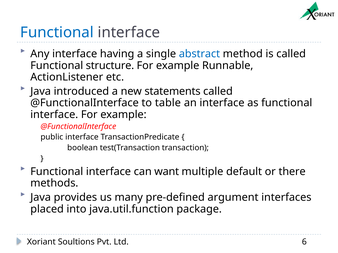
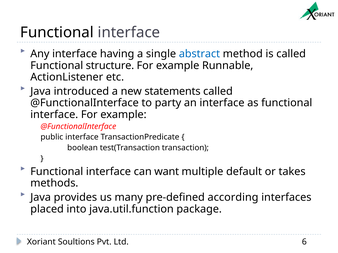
Functional colour: blue -> black (57, 33)
table: table -> party (168, 103)
there: there -> takes (292, 172)
argument: argument -> according (233, 198)
